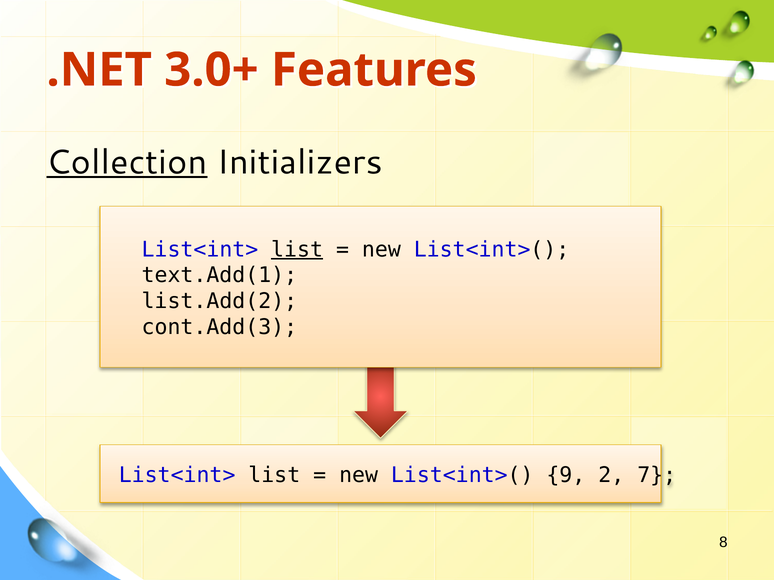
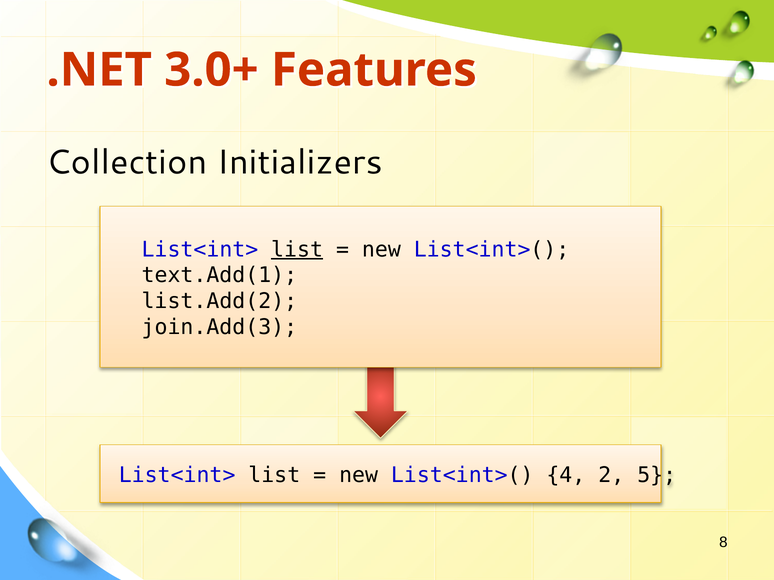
Collection underline: present -> none (127, 162)
cont.Add(3: cont.Add(3 -> join.Add(3 (219, 327)
9: 9 -> 4 (566, 476)
7: 7 -> 5 (657, 476)
